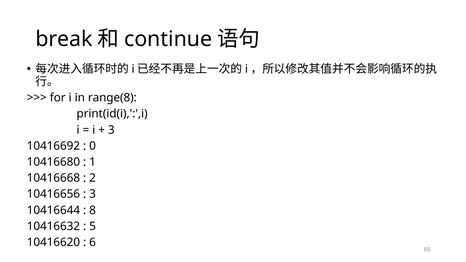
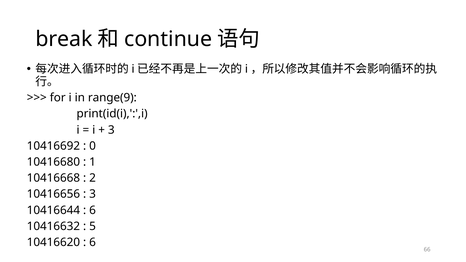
range(8: range(8 -> range(9 (112, 98)
8: 8 -> 6 (93, 210)
